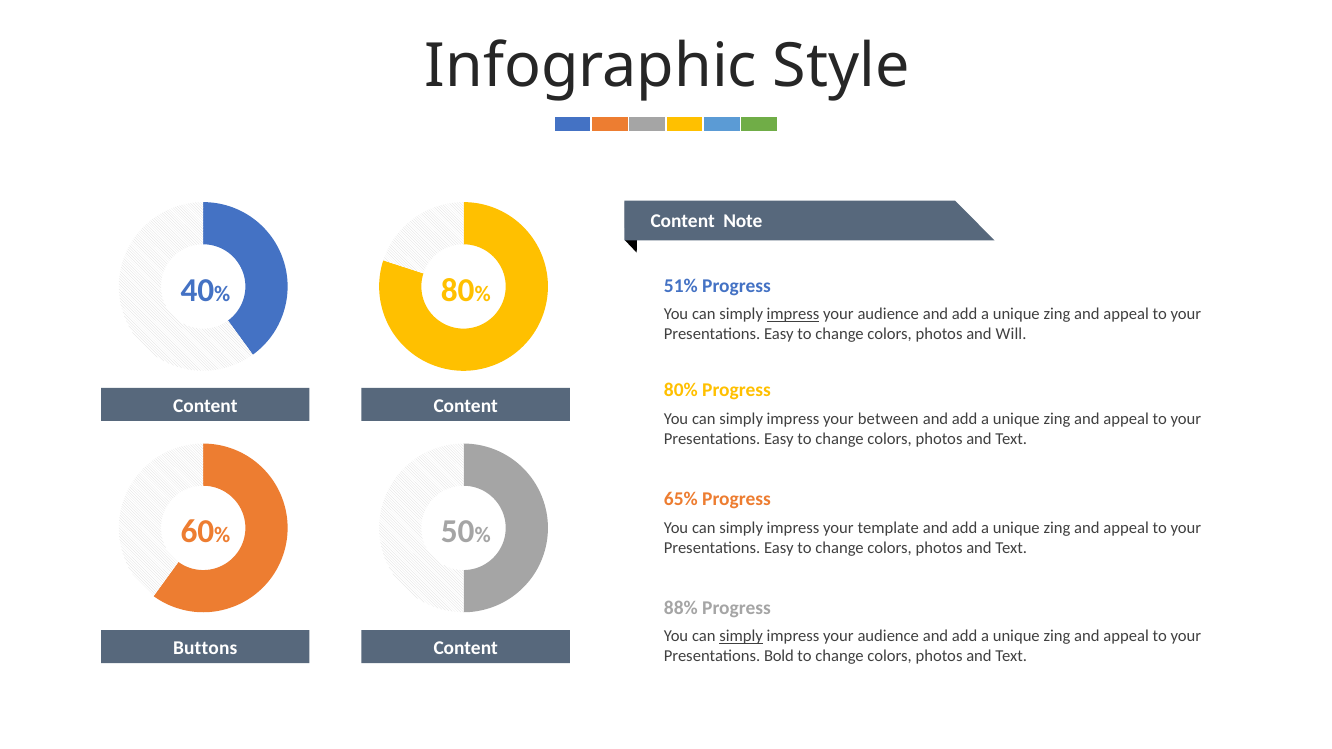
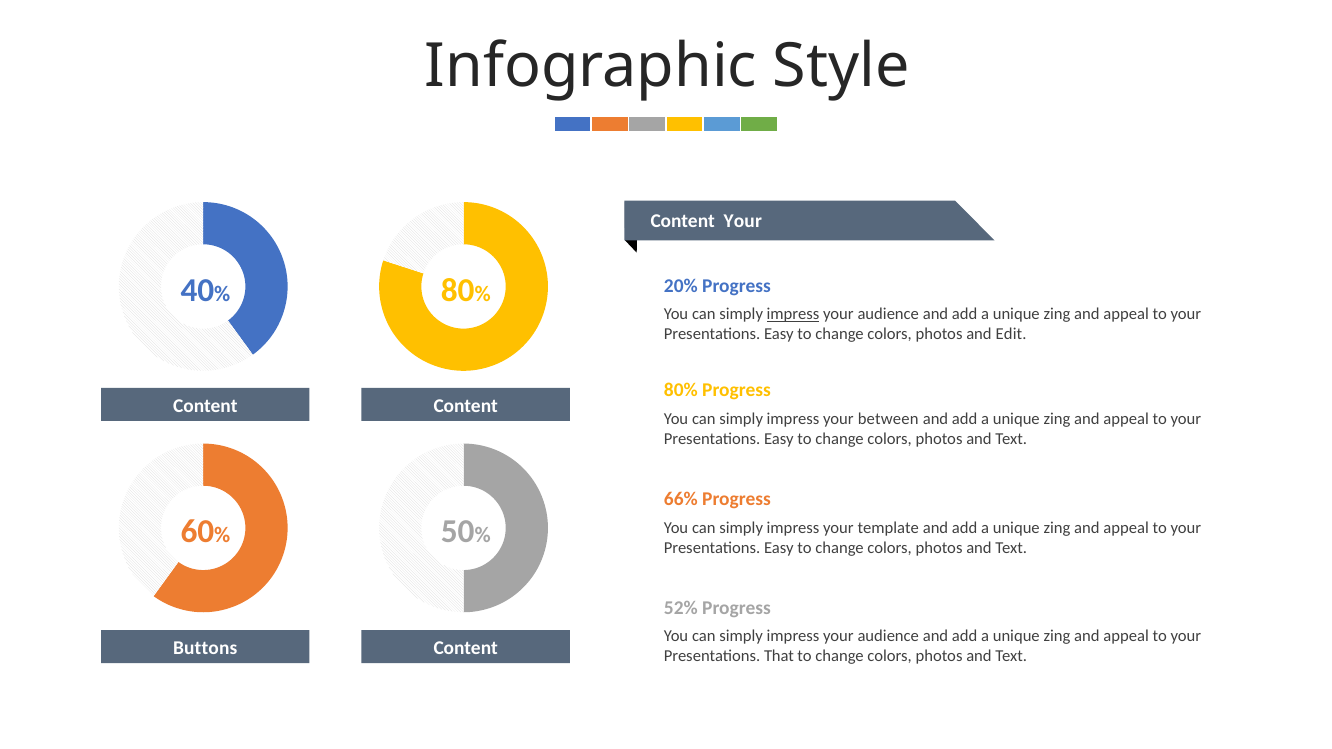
Content Note: Note -> Your (743, 221)
51%: 51% -> 20% (681, 286)
Will: Will -> Edit (1011, 334)
65%: 65% -> 66% (681, 499)
88%: 88% -> 52% (681, 608)
simply underline: present -> none (741, 637)
Bold: Bold -> That (779, 657)
